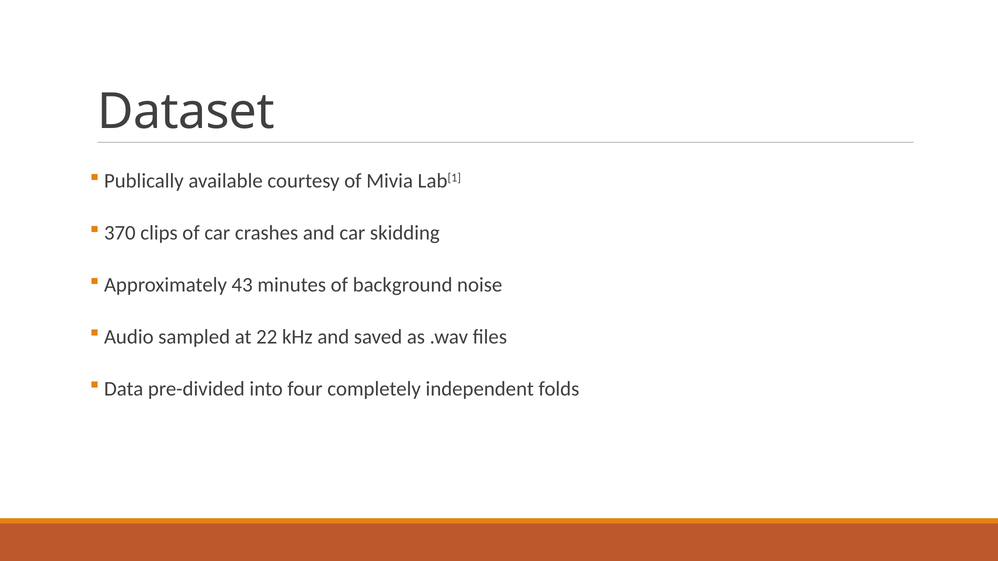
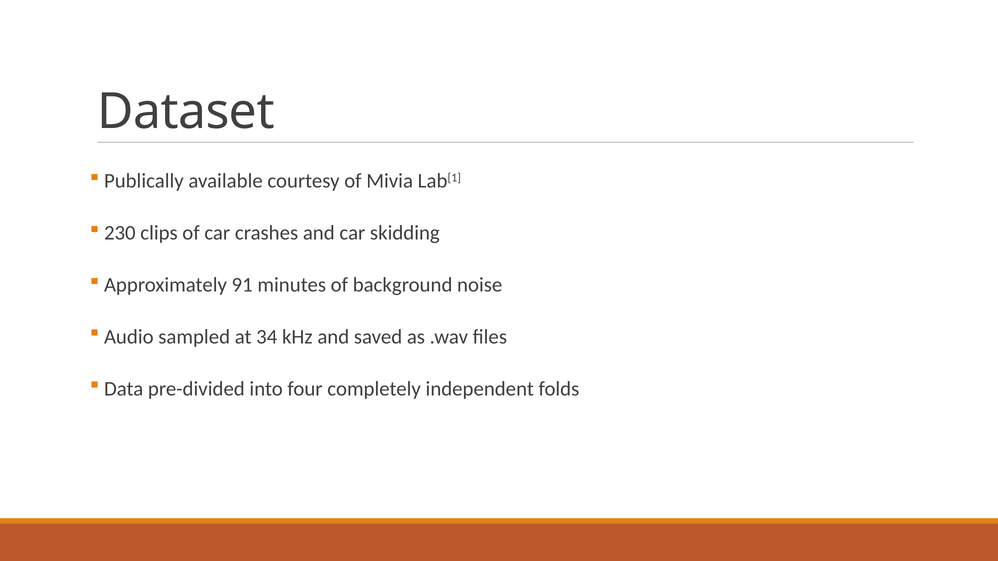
370: 370 -> 230 (120, 233)
43: 43 -> 91 (242, 285)
22: 22 -> 34 (267, 337)
